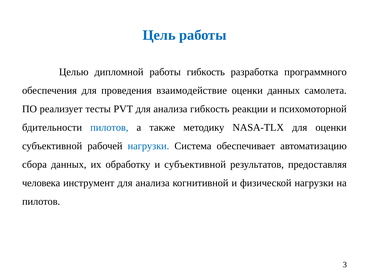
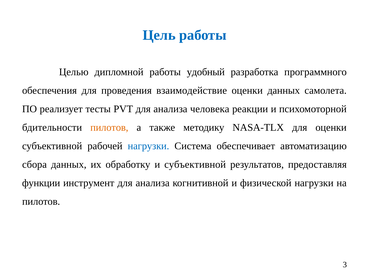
работы гибкость: гибкость -> удобный (206, 72)
анализа гибкость: гибкость -> человека (210, 109)
пилотов colour: blue -> orange (109, 127)
человека: человека -> функции (41, 183)
